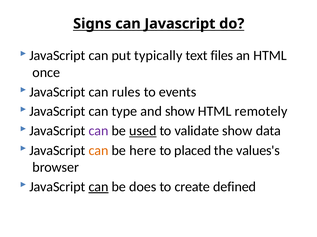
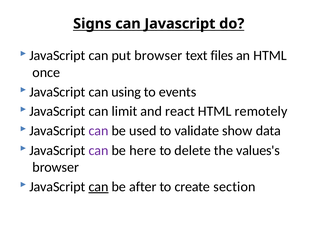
put typically: typically -> browser (158, 56)
rules: rules -> using (126, 92)
type: type -> limit (124, 112)
and show: show -> react (180, 112)
used underline: present -> none (143, 131)
can colour: orange -> purple (99, 151)
placed: placed -> delete (193, 151)
does: does -> after (143, 187)
defined: defined -> section (234, 187)
